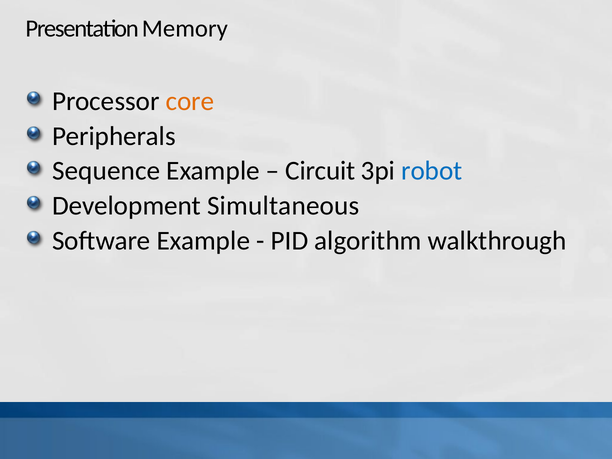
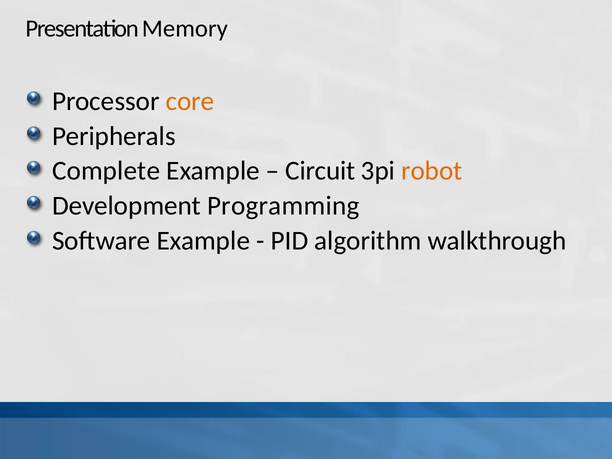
Sequence: Sequence -> Complete (106, 171)
robot colour: blue -> orange (432, 171)
Simultaneous: Simultaneous -> Programming (283, 206)
